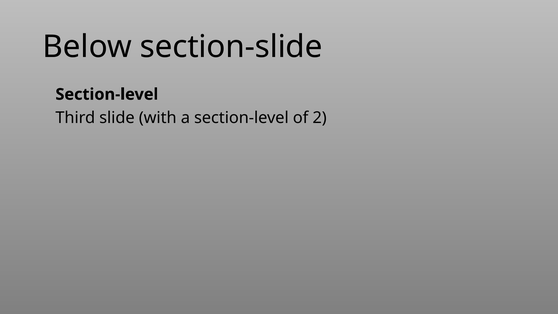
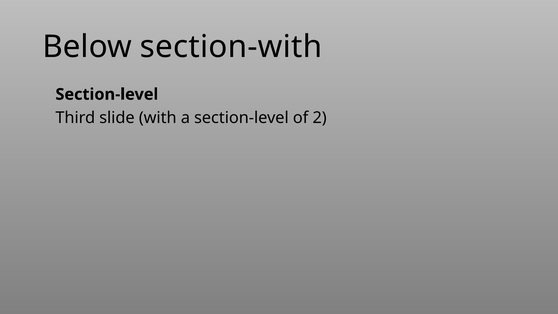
section-slide: section-slide -> section-with (231, 47)
